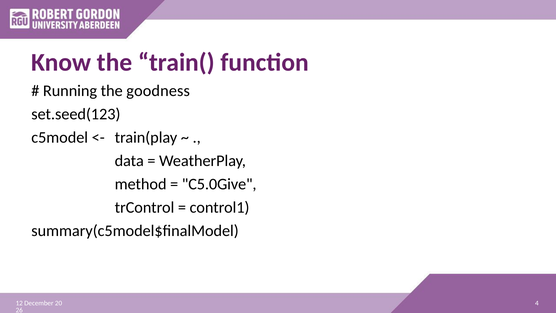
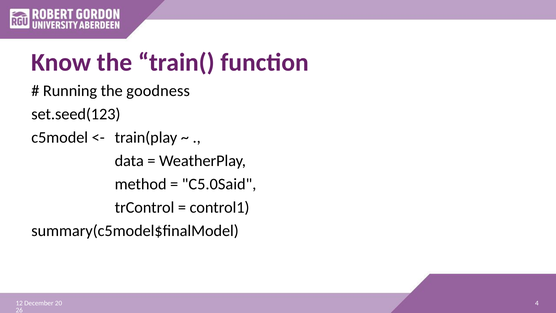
C5.0Give: C5.0Give -> C5.0Said (219, 184)
